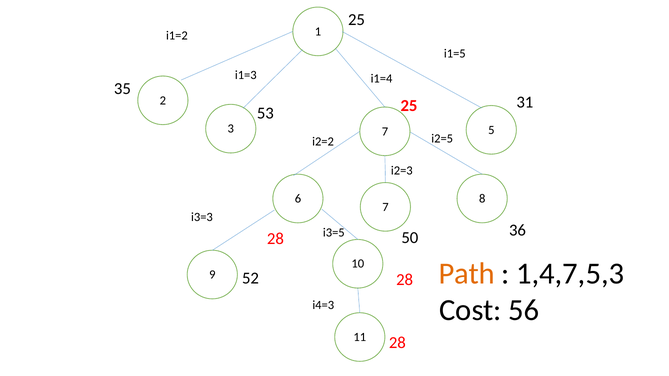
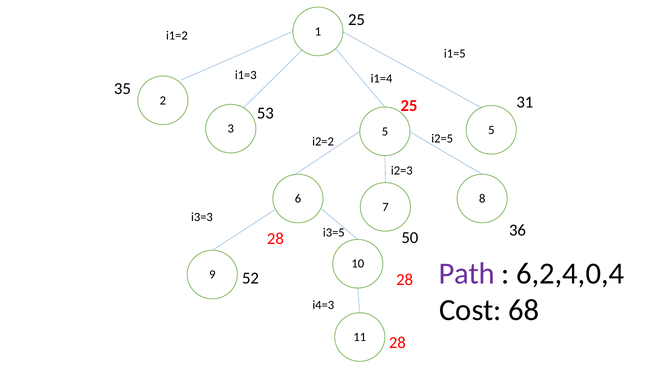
3 7: 7 -> 5 (385, 132)
Path colour: orange -> purple (467, 274)
1,4,7,5,3: 1,4,7,5,3 -> 6,2,4,0,4 (570, 274)
56: 56 -> 68 (524, 311)
